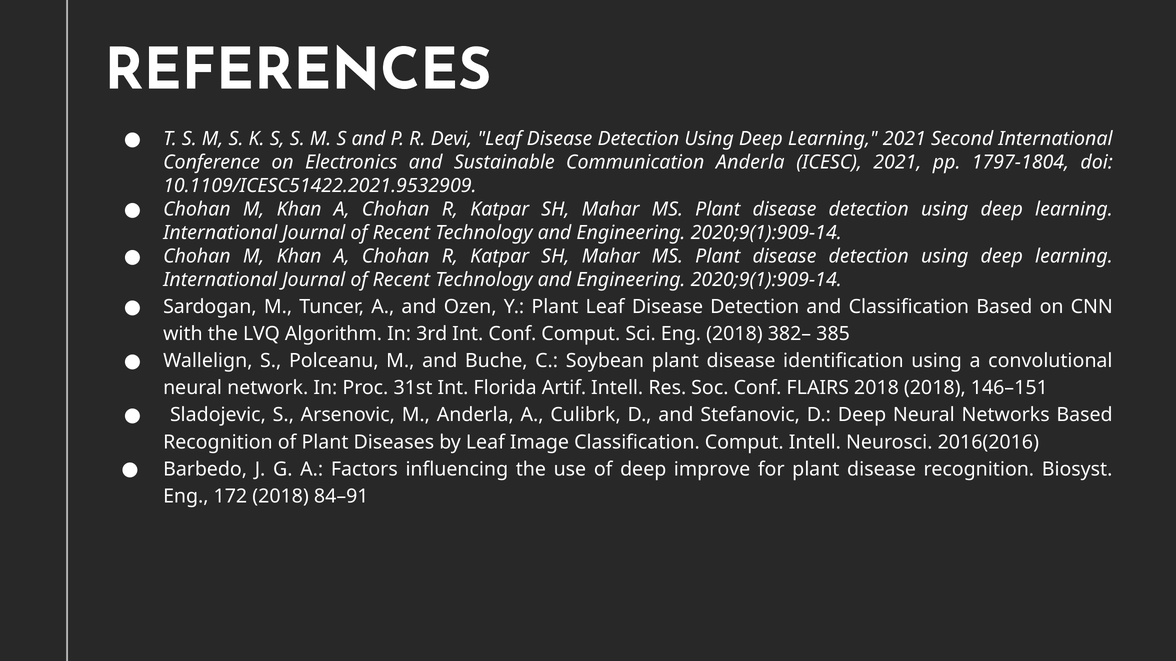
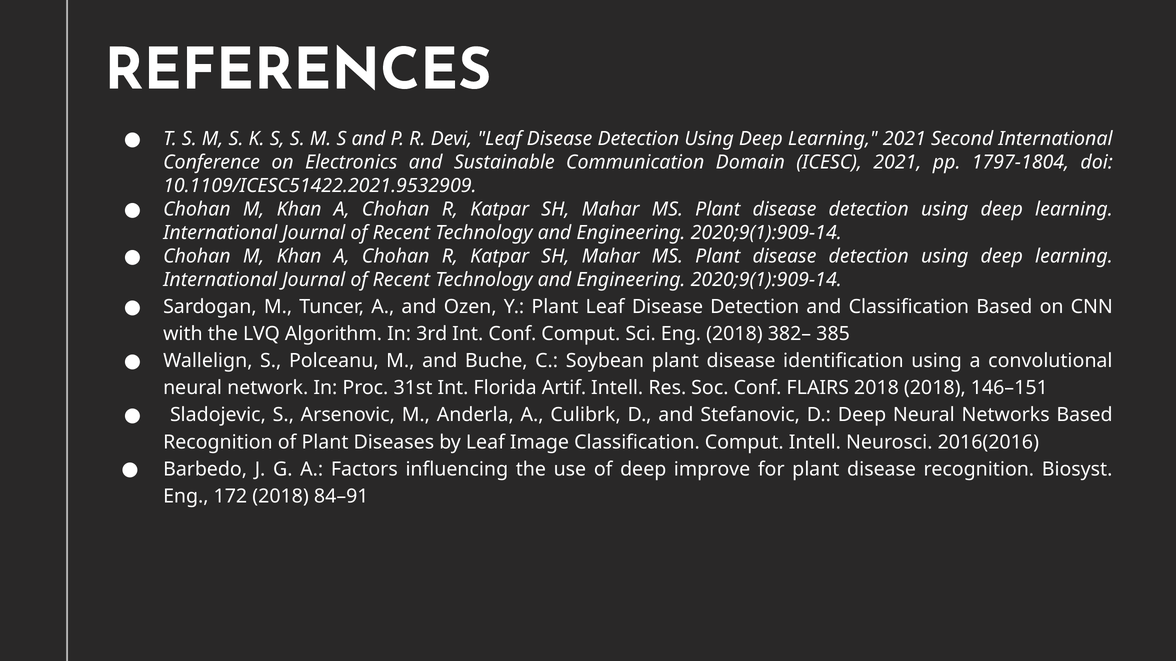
Communication Anderla: Anderla -> Domain (750, 163)
